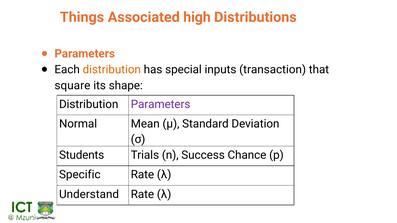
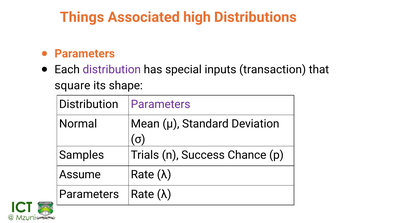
distribution colour: orange -> purple (112, 70)
Students: Students -> Samples (82, 155)
Specific: Specific -> Assume (80, 175)
Understand: Understand -> Parameters (89, 195)
